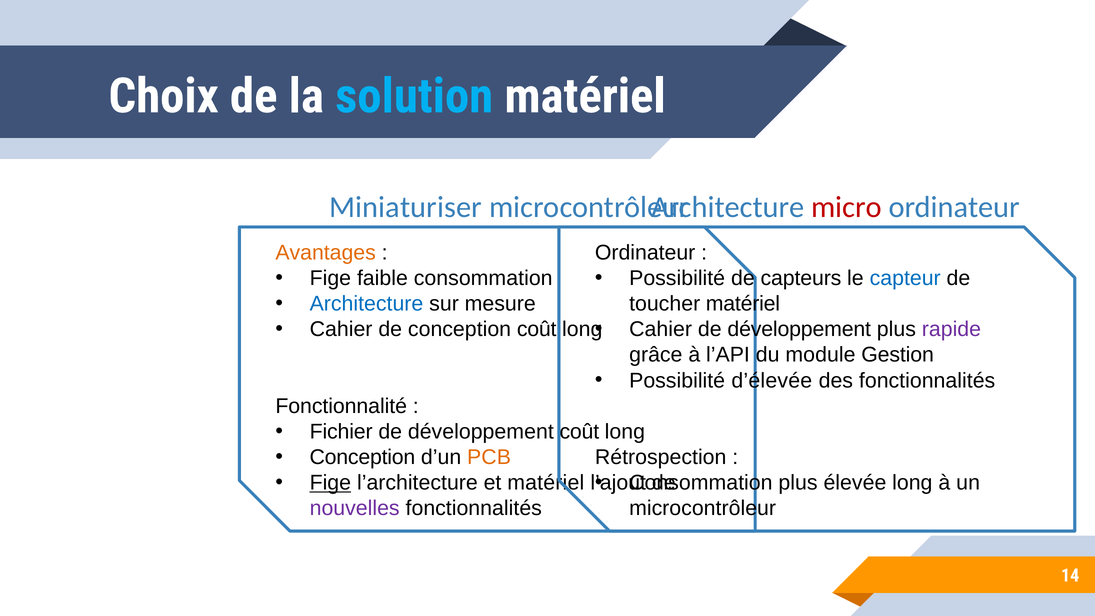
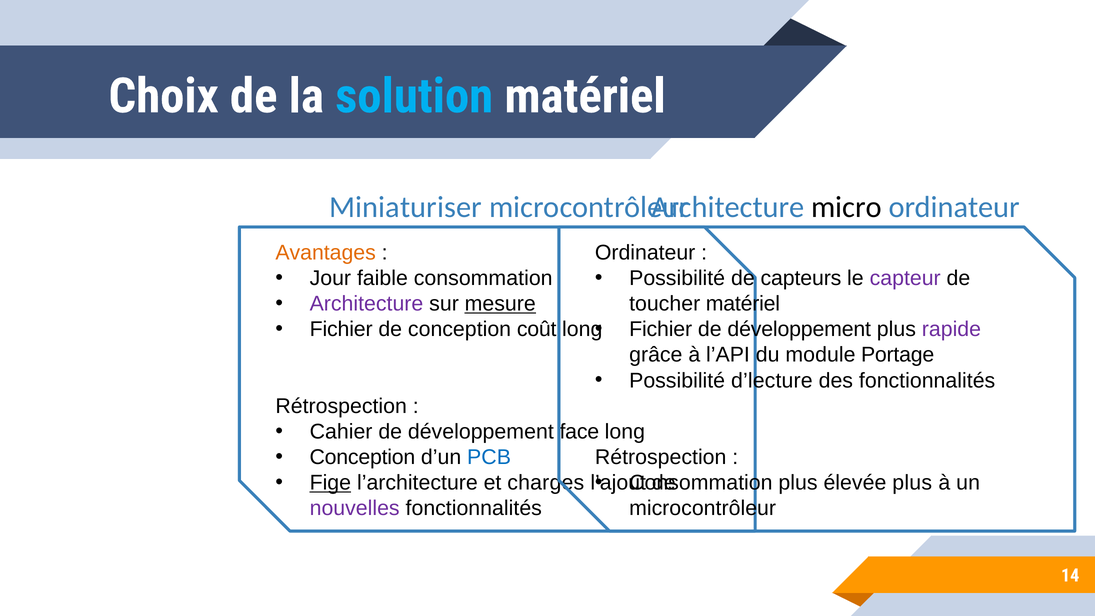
micro colour: red -> black (846, 207)
Fige: Fige -> Jour (330, 278)
capteur colour: blue -> purple (905, 278)
Architecture colour: blue -> purple (366, 304)
mesure underline: none -> present (500, 304)
Cahier: Cahier -> Fichier (341, 329)
Cahier: Cahier -> Fichier (661, 329)
Gestion: Gestion -> Portage (898, 355)
d’élevée: d’élevée -> d’lecture (772, 380)
Fonctionnalité: Fonctionnalité -> Rétrospection (341, 406)
Fichier: Fichier -> Cahier (341, 432)
développement coût: coût -> face (579, 432)
PCB colour: orange -> blue (489, 457)
et matériel: matériel -> charges (546, 483)
élevée long: long -> plus (912, 483)
